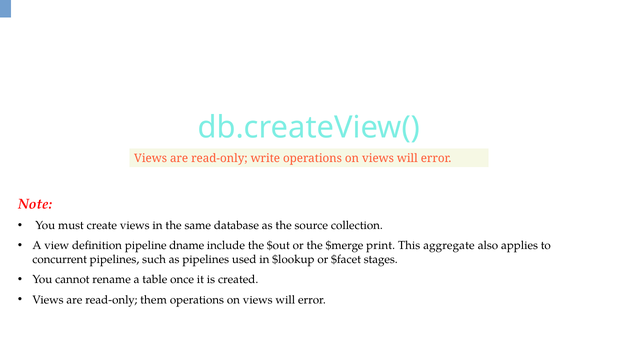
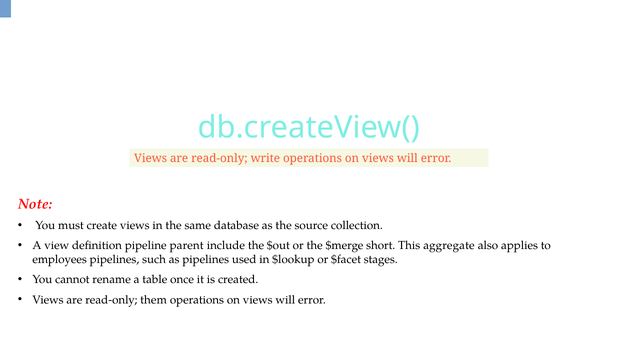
dname: dname -> parent (187, 245)
print: print -> short (381, 245)
concurrent: concurrent -> employees (60, 259)
